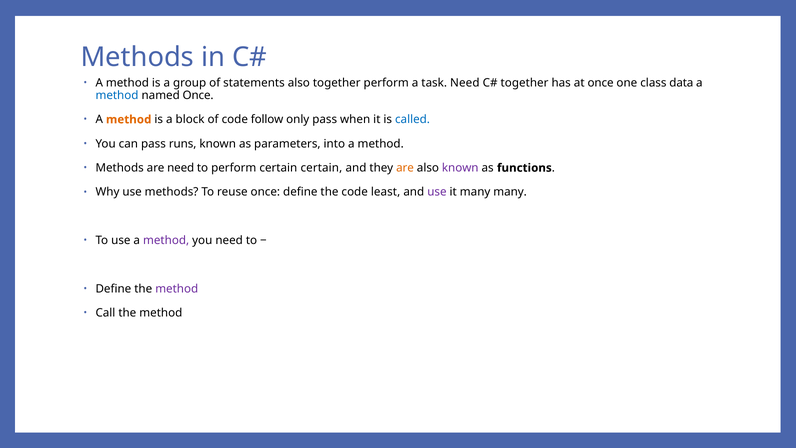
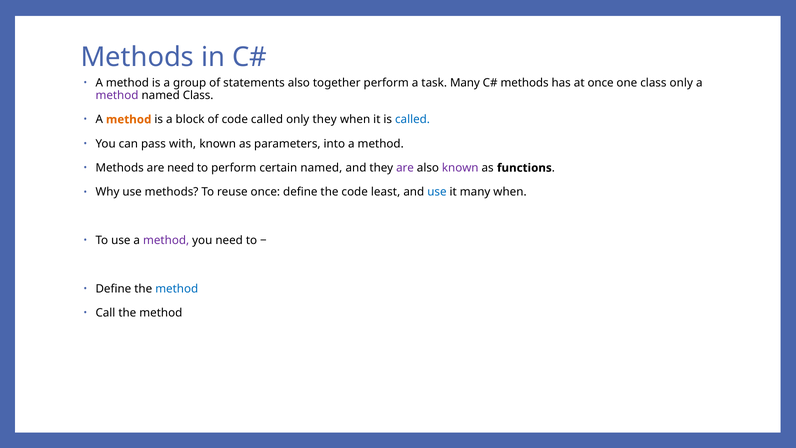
task Need: Need -> Many (465, 83)
together: together -> methods (525, 83)
class data: data -> only (681, 83)
method colour: blue -> purple (117, 95)
named Once: Once -> Class (198, 95)
code follow: follow -> called (267, 119)
only pass: pass -> they (325, 119)
runs: runs -> with (183, 144)
certain certain: certain -> named (321, 168)
are colour: orange -> purple (405, 168)
use colour: purple -> blue (437, 192)
many many: many -> when (510, 192)
method colour: purple -> blue (177, 289)
